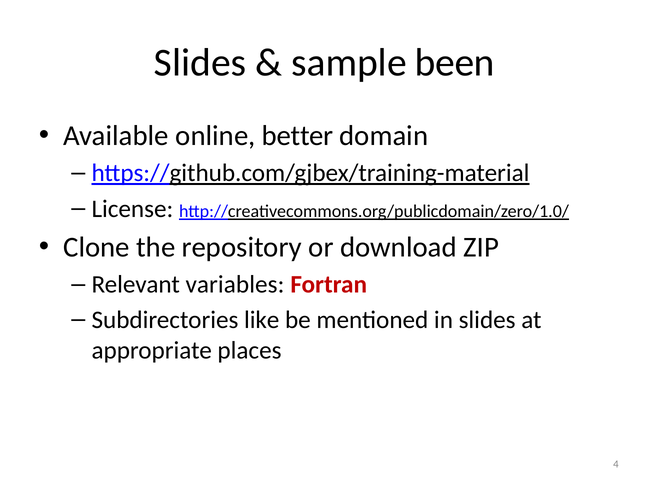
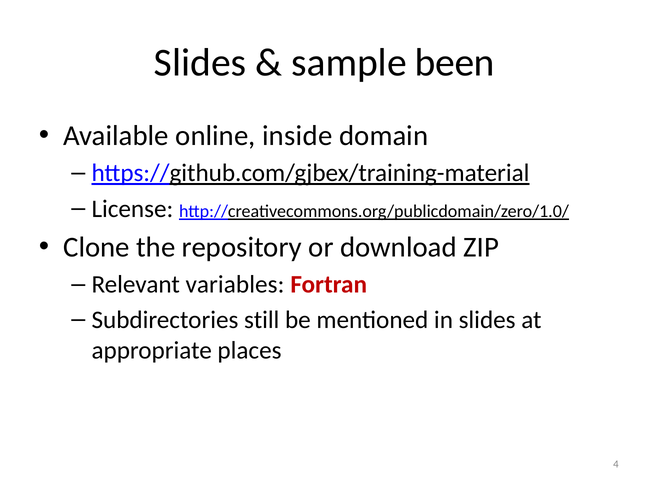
better: better -> inside (297, 136)
like: like -> still (262, 320)
